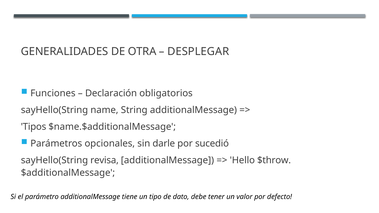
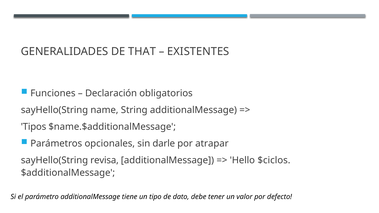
OTRA: OTRA -> THAT (142, 51)
DESPLEGAR: DESPLEGAR -> EXISTENTES (198, 51)
sucedió: sucedió -> atrapar (212, 144)
$throw: $throw -> $ciclos (274, 160)
